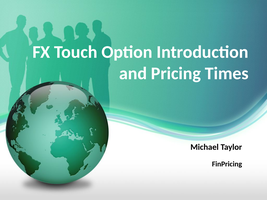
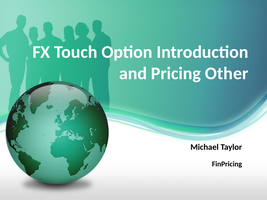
Times: Times -> Other (227, 73)
